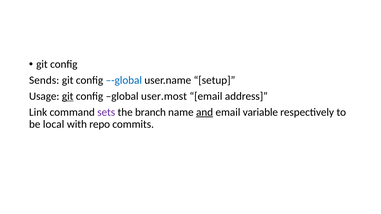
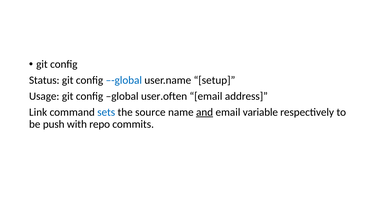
Sends: Sends -> Status (44, 80)
git underline: present -> none (68, 96)
user.most: user.most -> user.often (164, 96)
sets colour: purple -> blue (106, 112)
branch: branch -> source (150, 112)
local: local -> push (54, 124)
